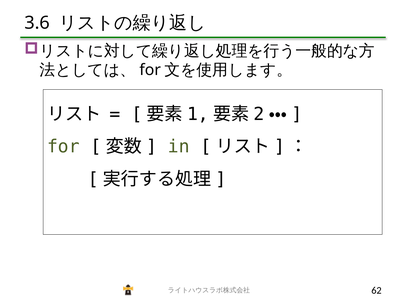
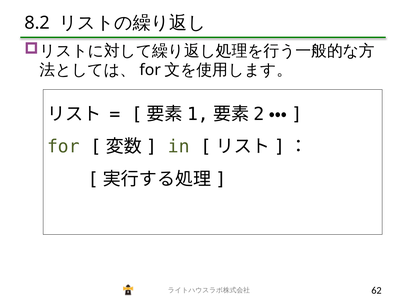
3.6: 3.6 -> 8.2 (37, 23)
